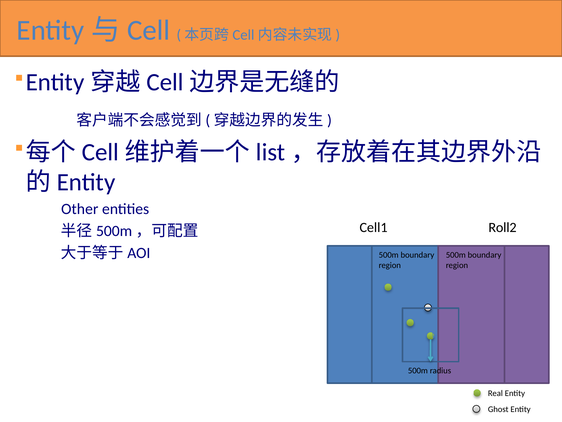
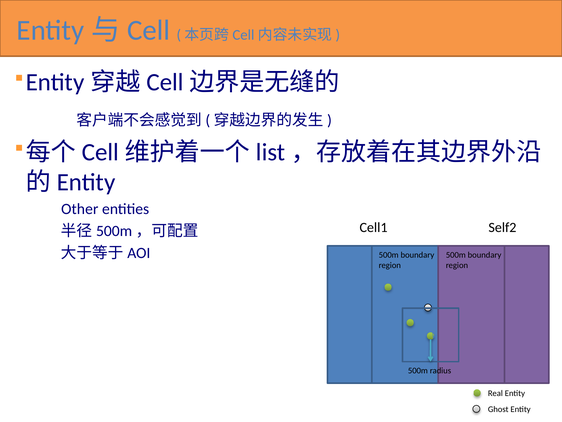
Roll2: Roll2 -> Self2 (502, 227)
